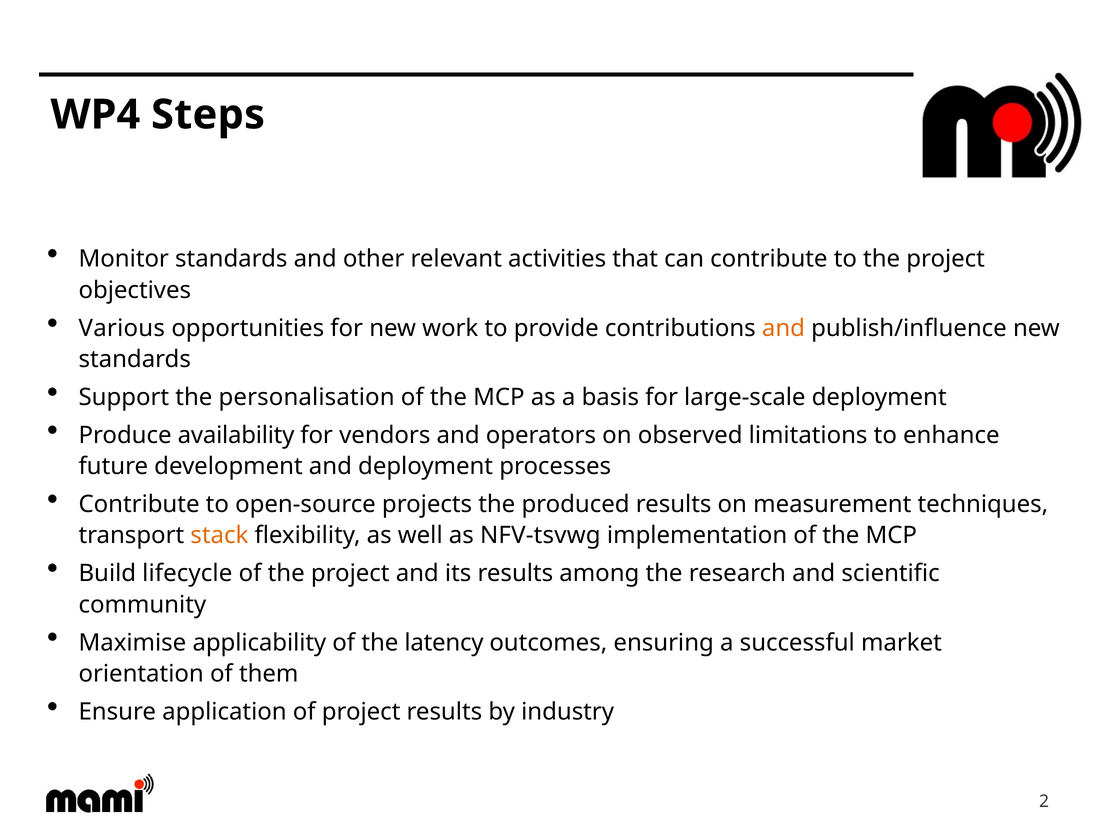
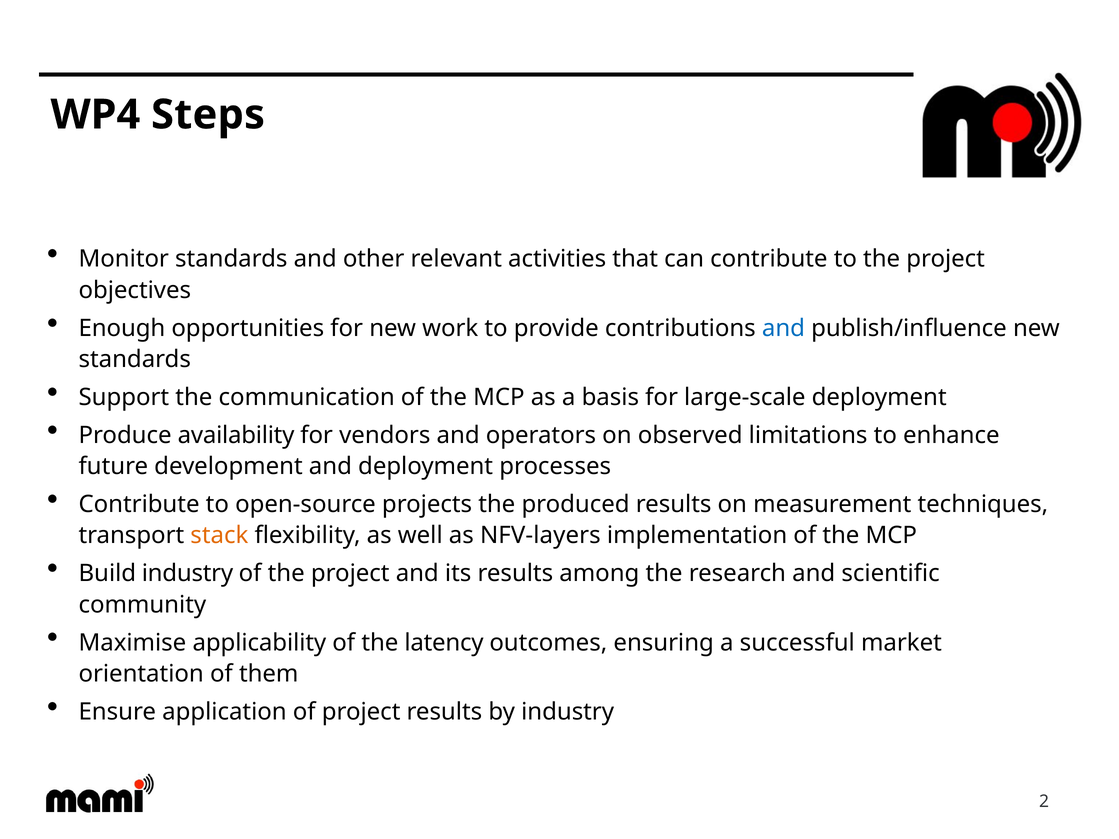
Various: Various -> Enough (122, 328)
and colour: orange -> blue (783, 328)
personalisation: personalisation -> communication (307, 397)
NFV-tsvwg: NFV-tsvwg -> NFV-layers (540, 536)
Build lifecycle: lifecycle -> industry (187, 574)
